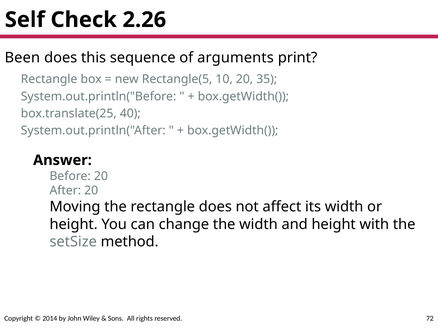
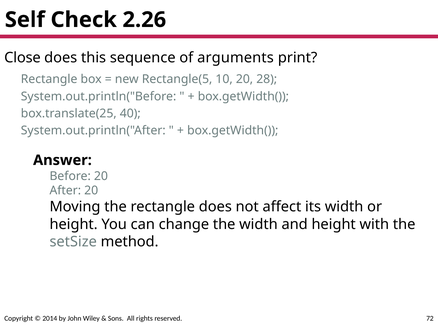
Been: Been -> Close (22, 58)
35: 35 -> 28 (267, 79)
